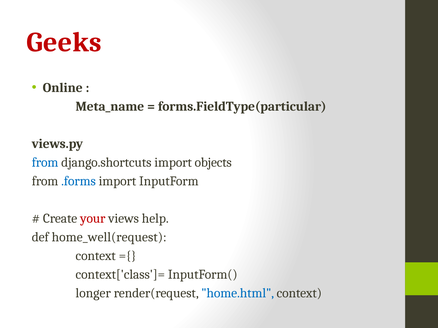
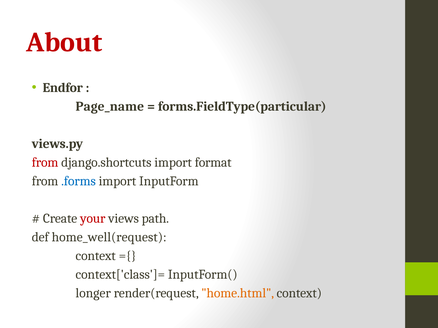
Geeks: Geeks -> About (64, 42)
Online: Online -> Endfor (63, 88)
Meta_name: Meta_name -> Page_name (110, 106)
from colour: blue -> red (45, 163)
objects: objects -> format (213, 163)
help: help -> path (155, 219)
home.html colour: blue -> orange (238, 294)
